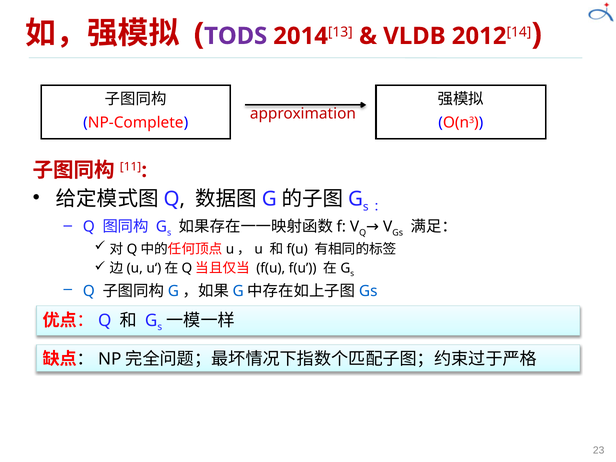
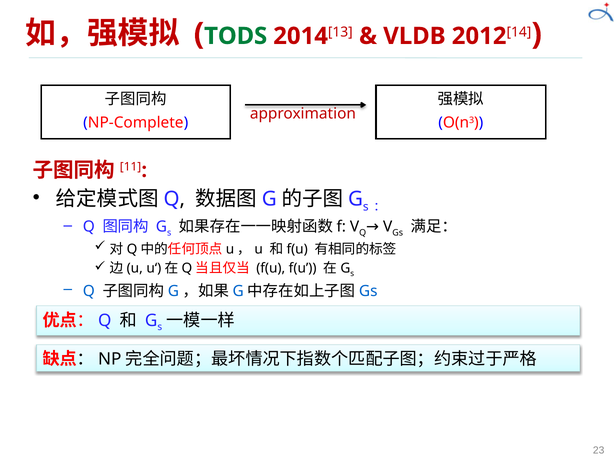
TODS colour: purple -> green (236, 36)
